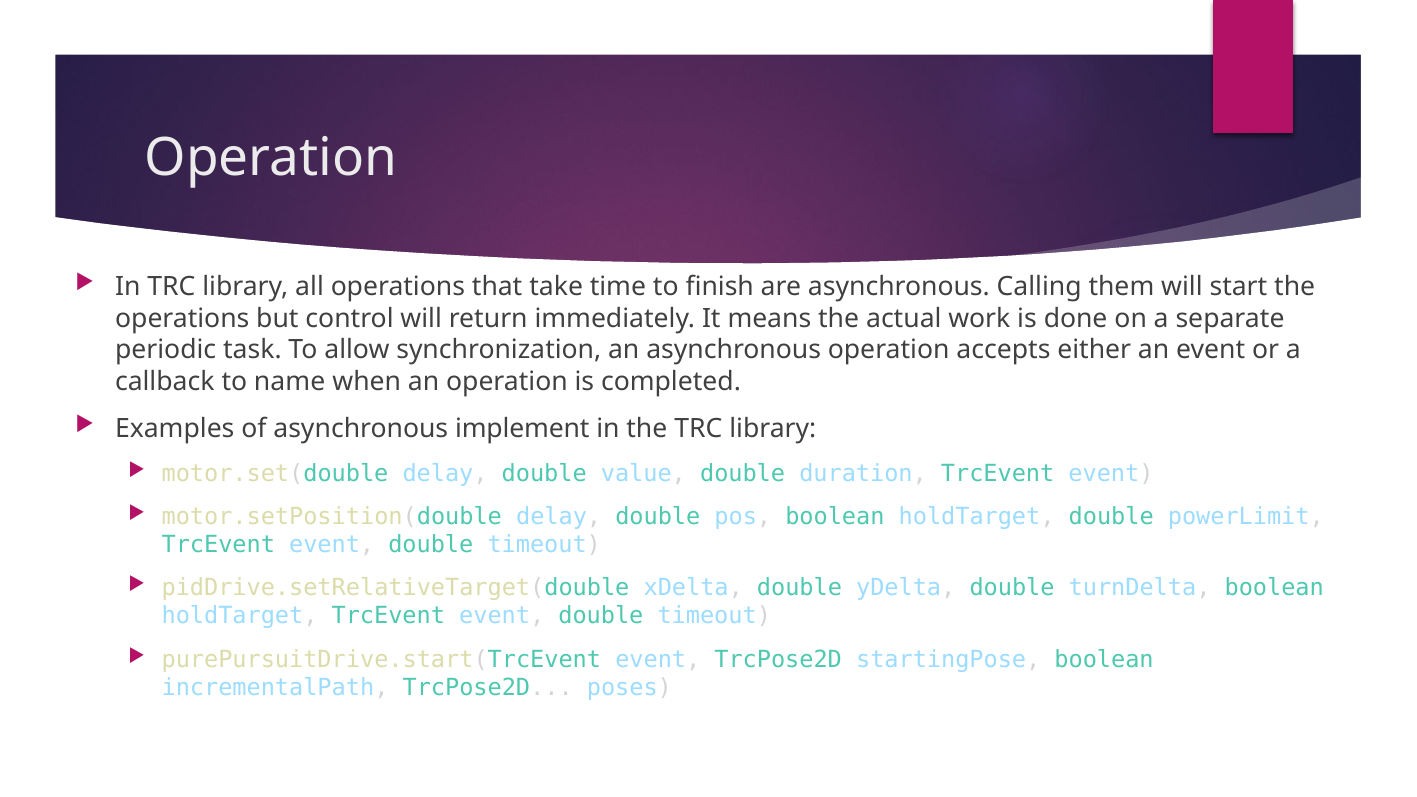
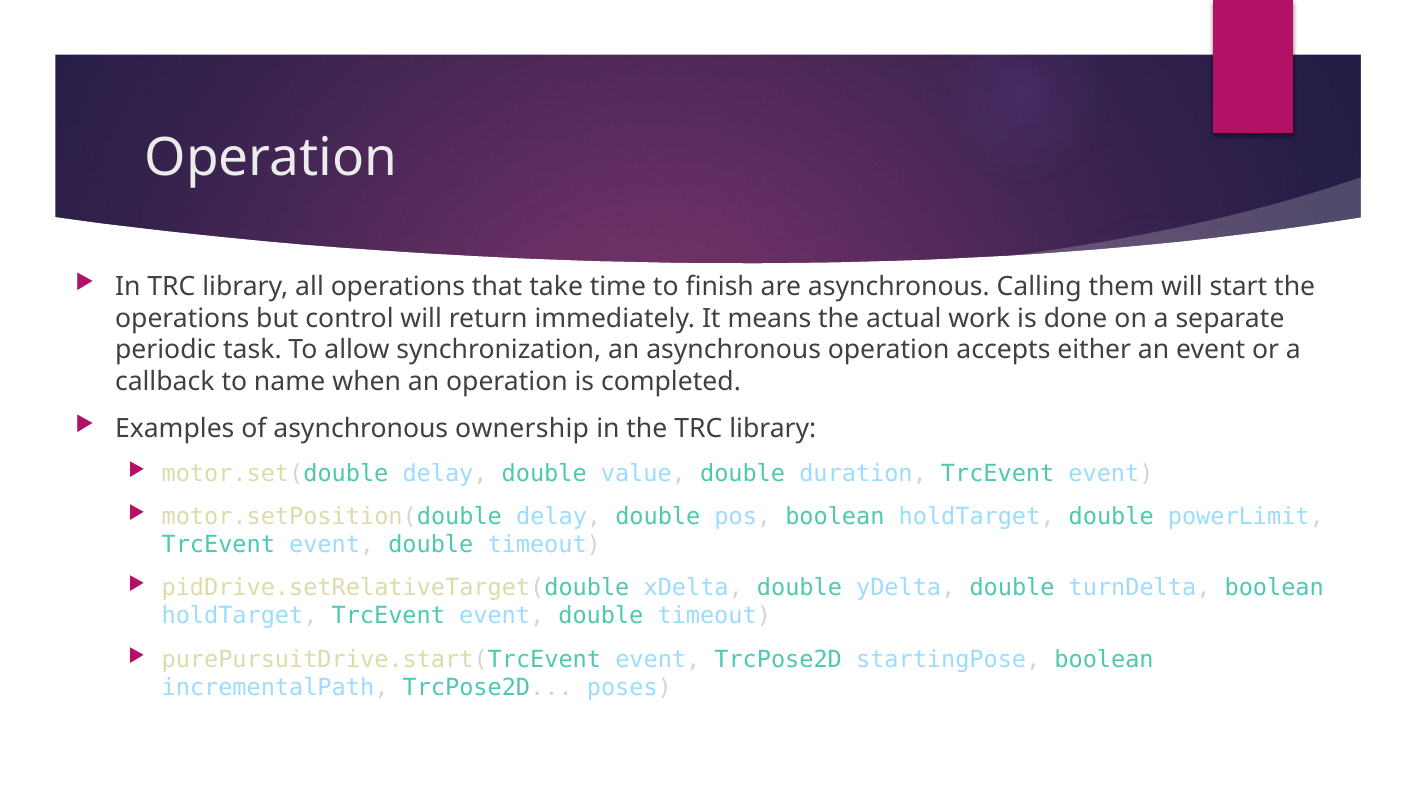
implement: implement -> ownership (522, 429)
